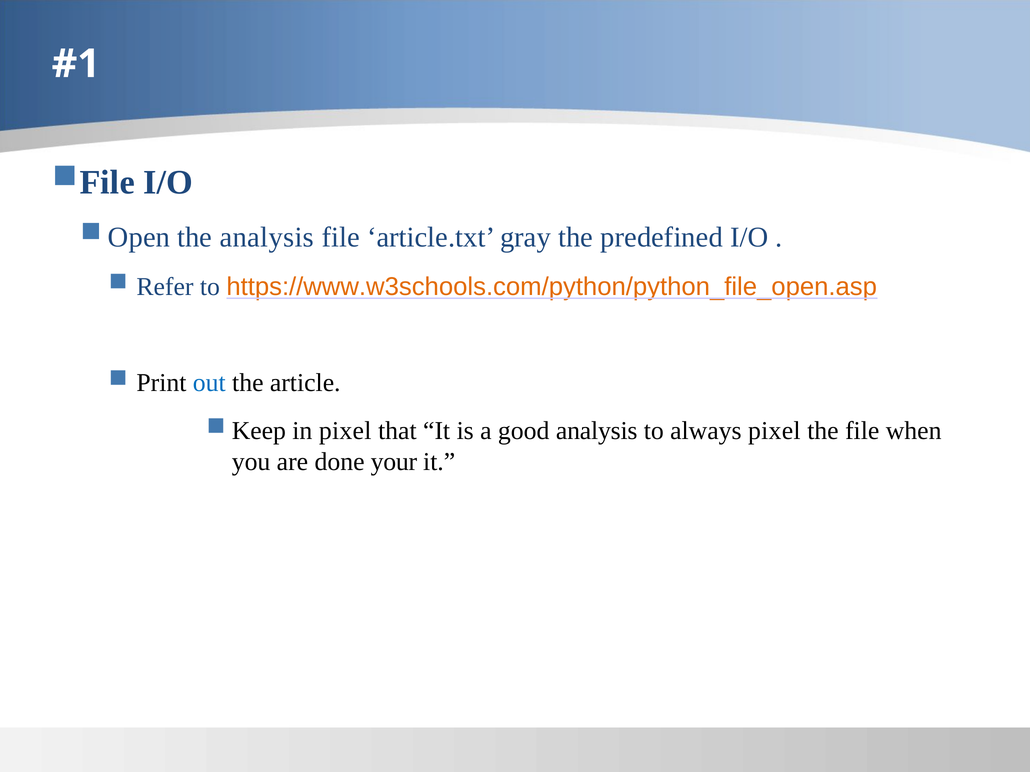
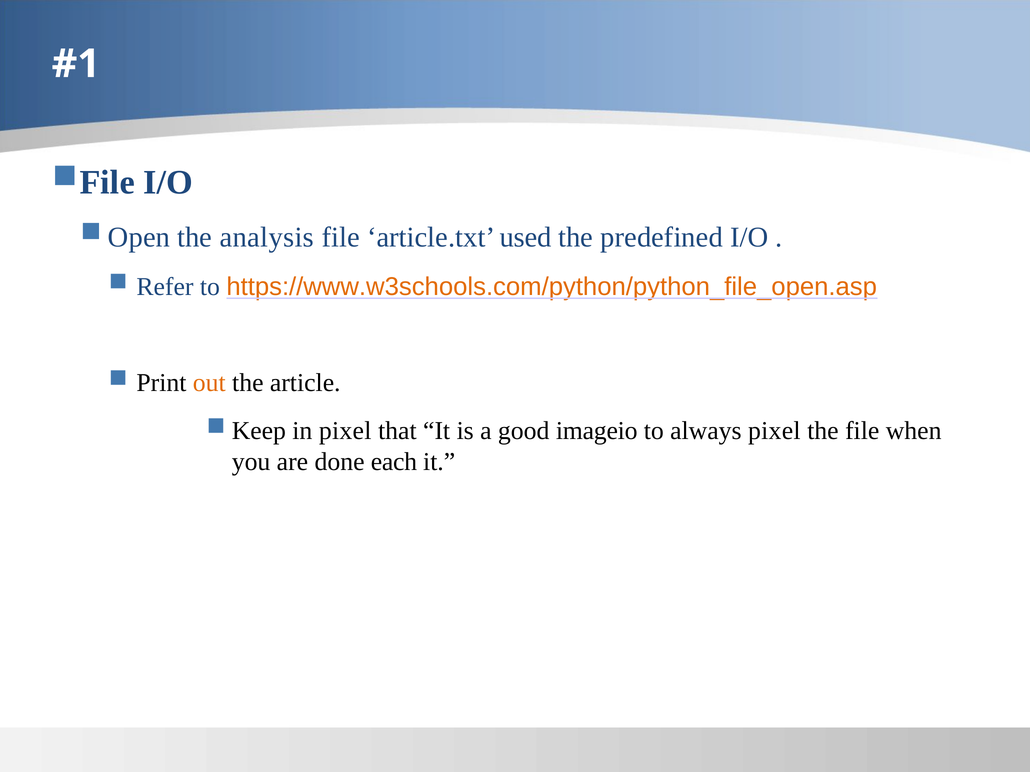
gray: gray -> used (526, 237)
out colour: blue -> orange (209, 383)
good analysis: analysis -> imageio (597, 431)
your: your -> each (394, 462)
